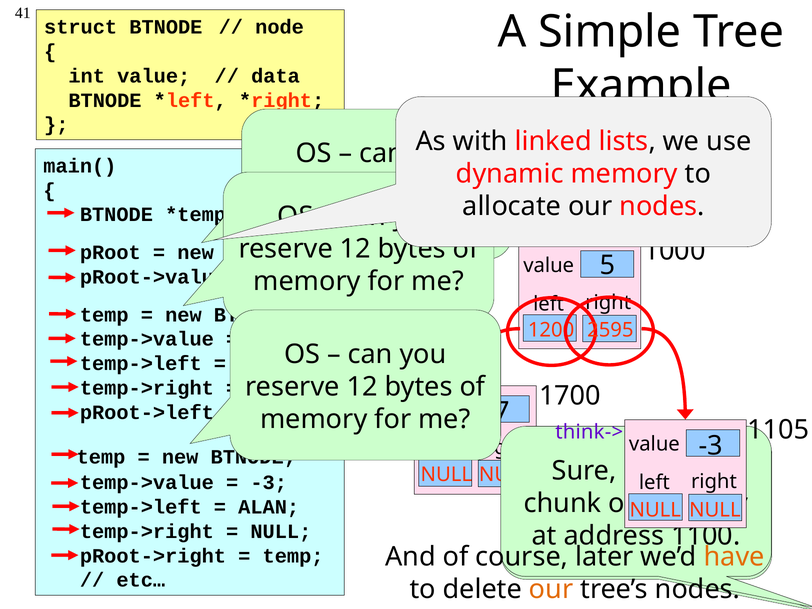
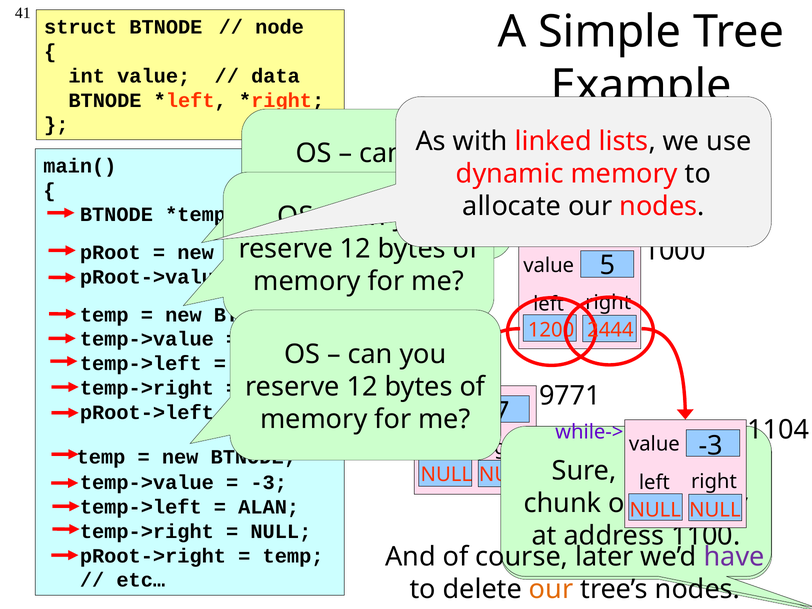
2595: 2595 -> 2444 (610, 330)
1700: 1700 -> 9771 (570, 396)
1105: 1105 -> 1104 (778, 430)
think->: think-> -> while-> (589, 432)
have colour: orange -> purple (734, 557)
